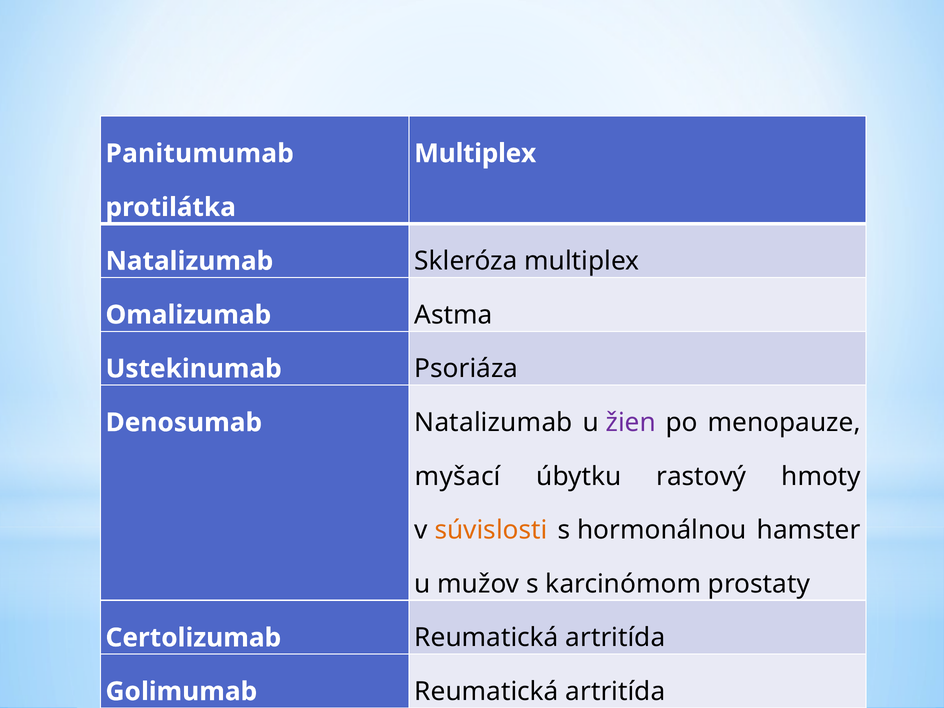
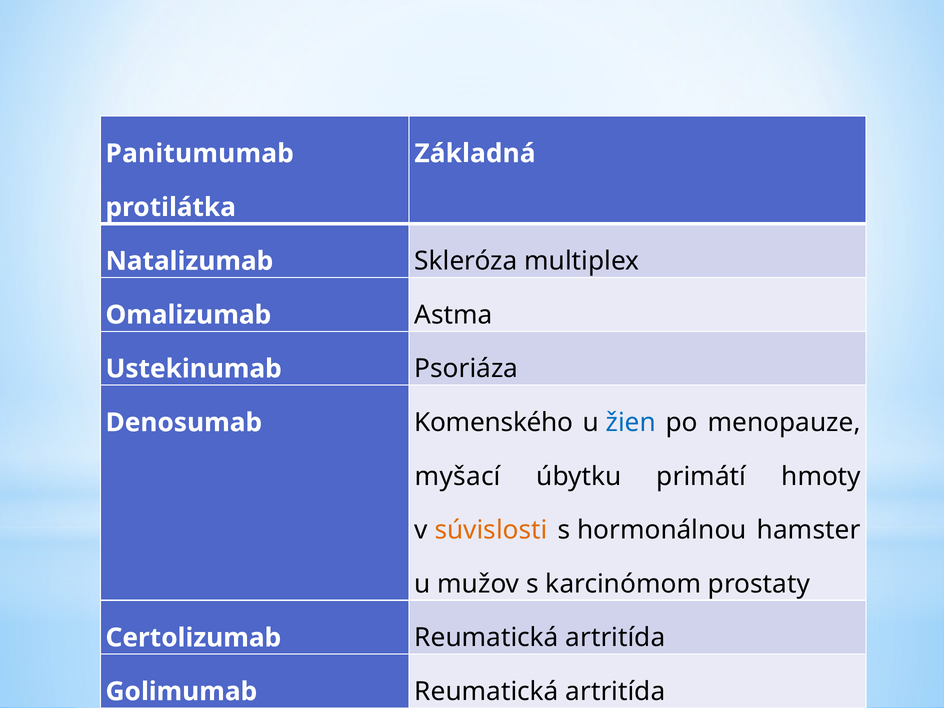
Multiplex: Multiplex -> Základná (475, 154)
Denosumab Natalizumab: Natalizumab -> Komenského (494, 423)
žien colour: purple -> blue (631, 423)
rastový: rastový -> primátí (701, 476)
